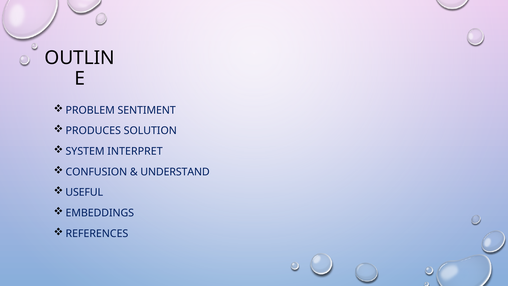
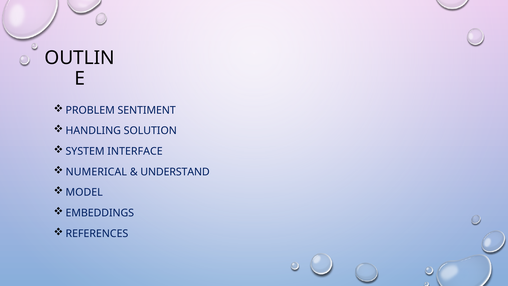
PRODUCES: PRODUCES -> HANDLING (93, 131)
INTERPRET: INTERPRET -> INTERFACE (135, 151)
CONFUSION: CONFUSION -> NUMERICAL (96, 172)
USEFUL: USEFUL -> MODEL (84, 192)
